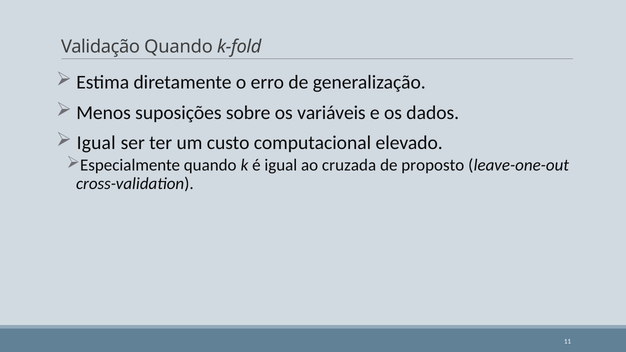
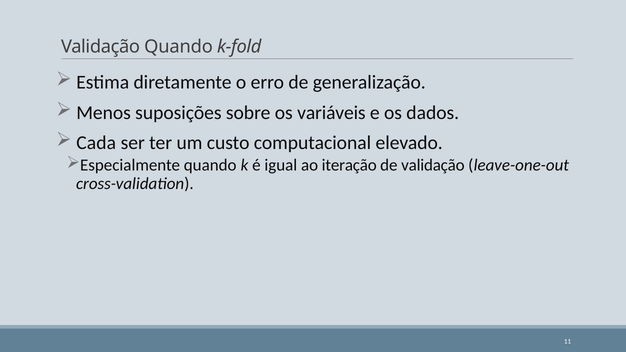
Igual: Igual -> Cada (96, 143)
cruzada: cruzada -> iteração (349, 165)
de proposto: proposto -> validação (433, 165)
